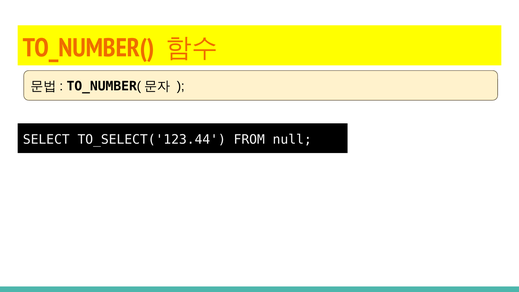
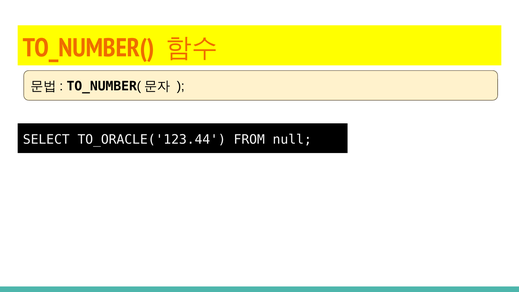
TO_SELECT('123.44: TO_SELECT('123.44 -> TO_ORACLE('123.44 (152, 140)
